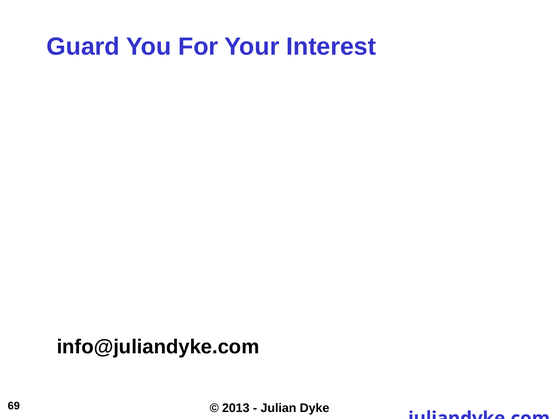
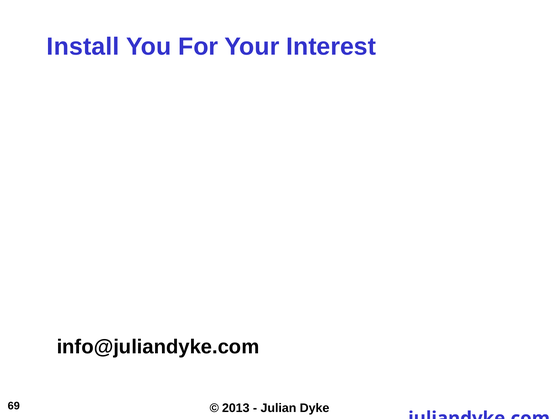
Guard: Guard -> Install (83, 47)
